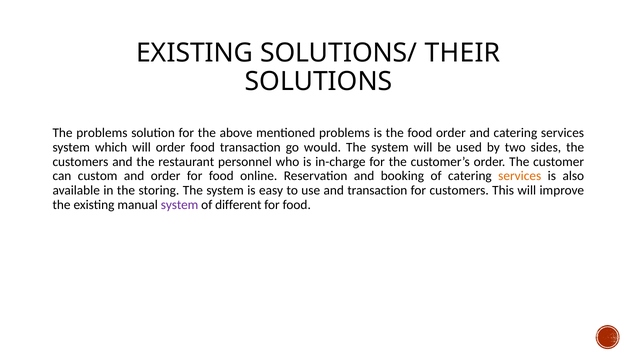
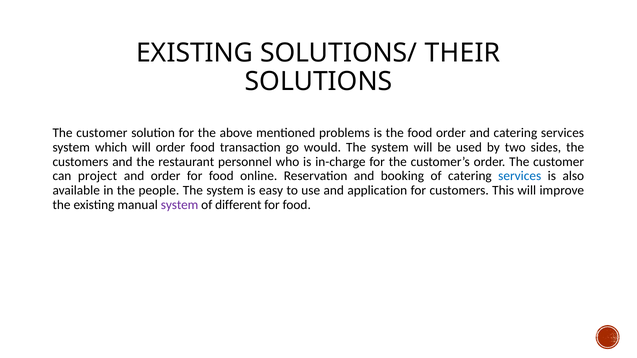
problems: problems -> customer (102, 133)
custom: custom -> project (98, 176)
services colour: orange -> blue (520, 176)
storing: storing -> people (159, 190)
and transaction: transaction -> application (377, 190)
